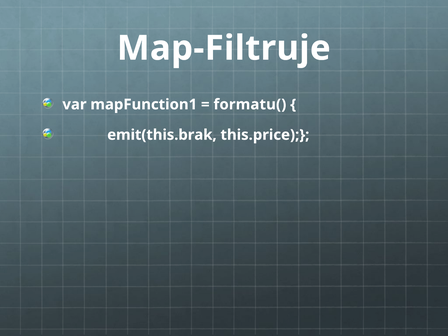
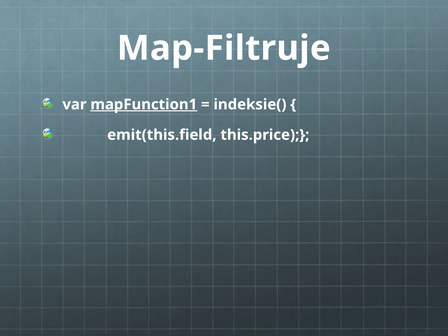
mapFunction1 underline: none -> present (144, 104)
formatu(: formatu( -> indeksie( (250, 104)
emit(this.brak: emit(this.brak -> emit(this.field (162, 135)
